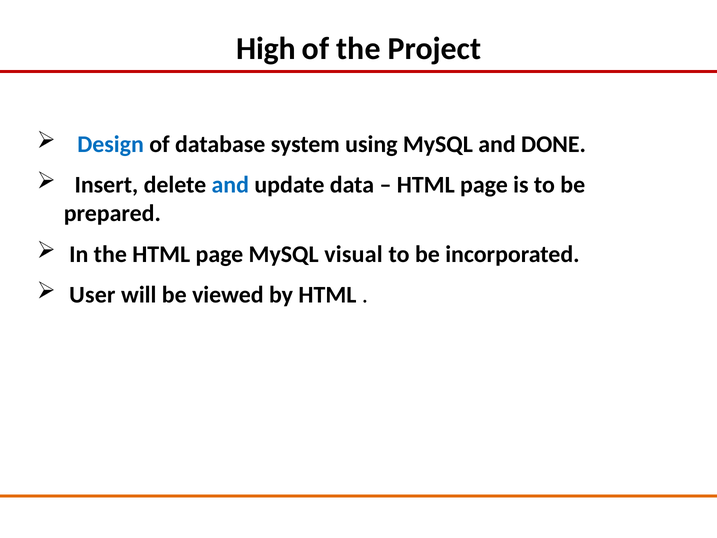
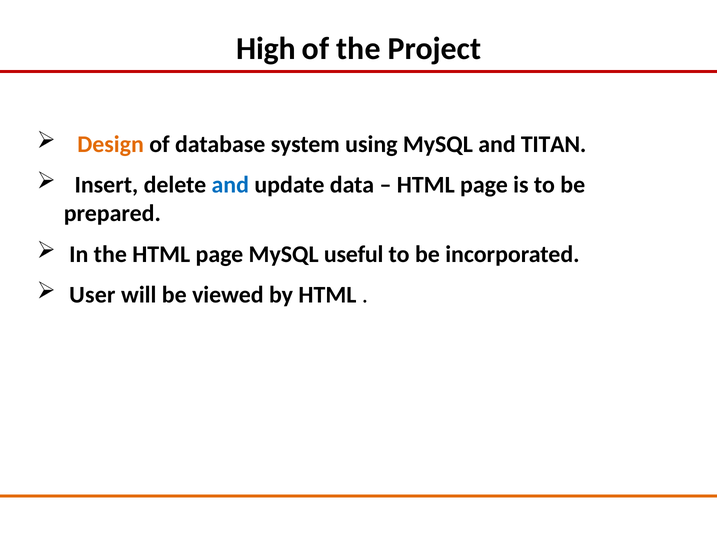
Design colour: blue -> orange (111, 144)
DONE: DONE -> TITAN (554, 144)
visual: visual -> useful (354, 254)
